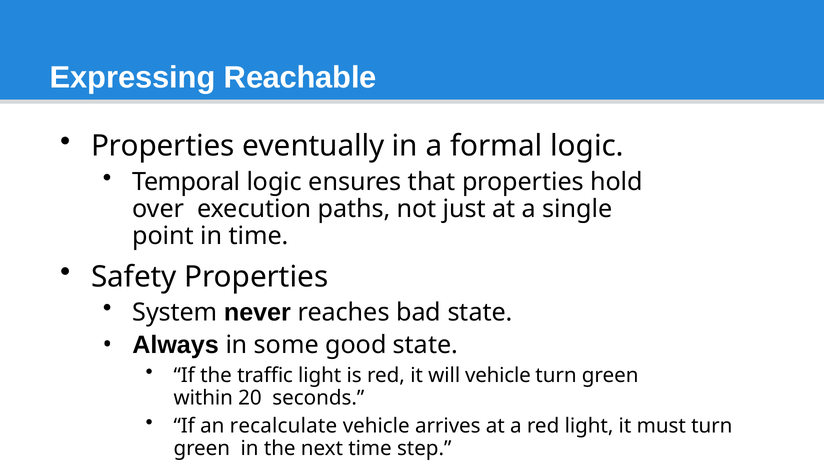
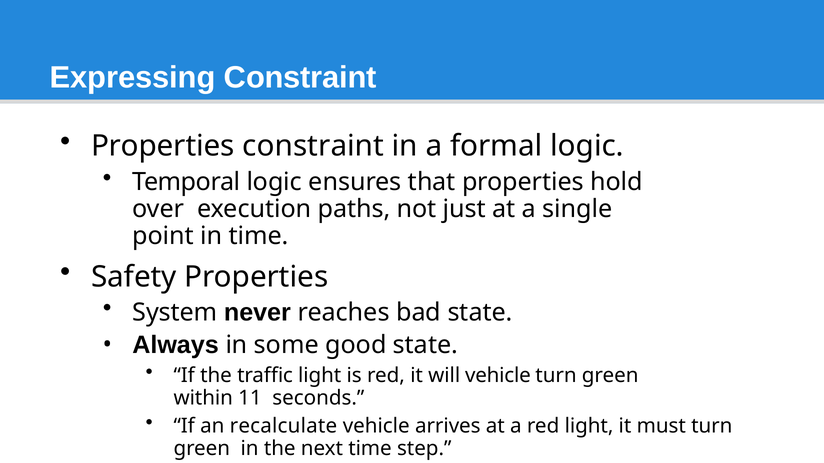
Expressing Reachable: Reachable -> Constraint (300, 78)
Properties eventually: eventually -> constraint (313, 146)
20: 20 -> 11 (250, 398)
